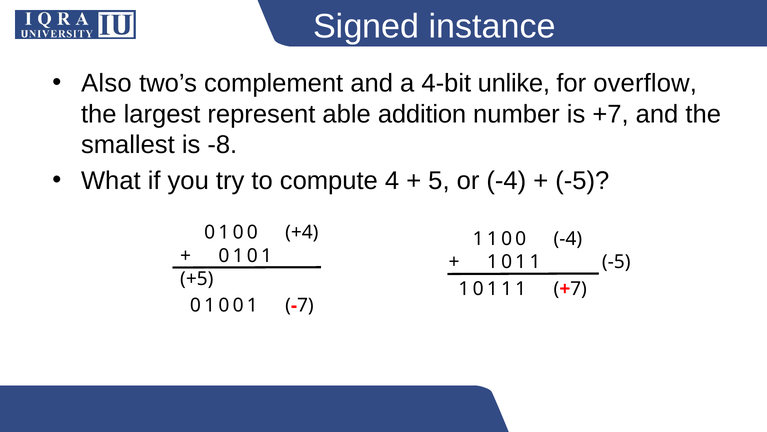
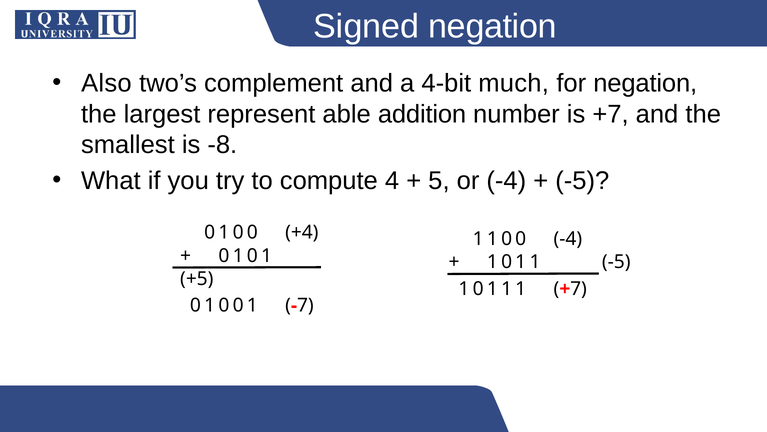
Signed instance: instance -> negation (492, 27)
unlike: unlike -> much (514, 83)
for overflow: overflow -> negation (645, 83)
